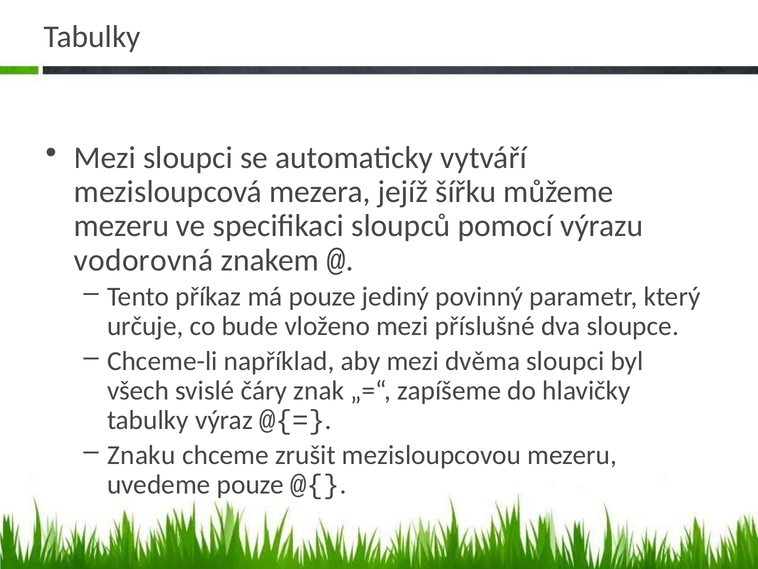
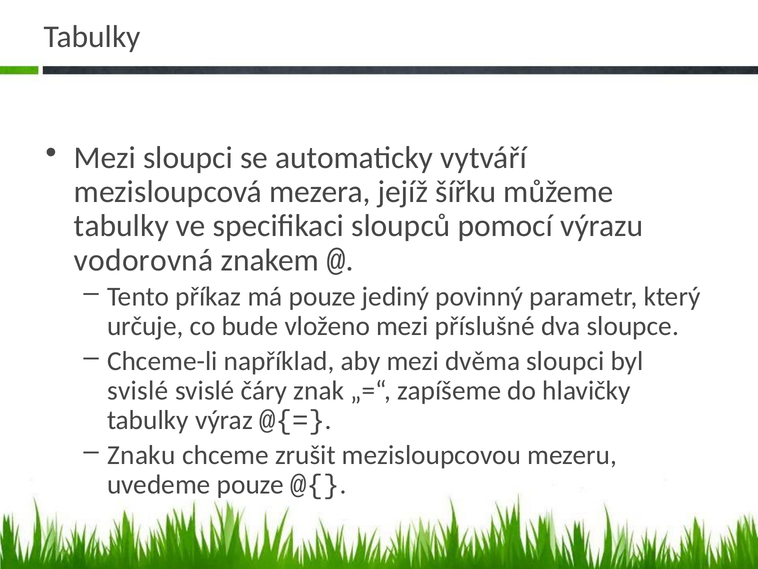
mezeru: mezeru -> tabulky (121, 226)
všech: všech -> svislé (138, 390)
